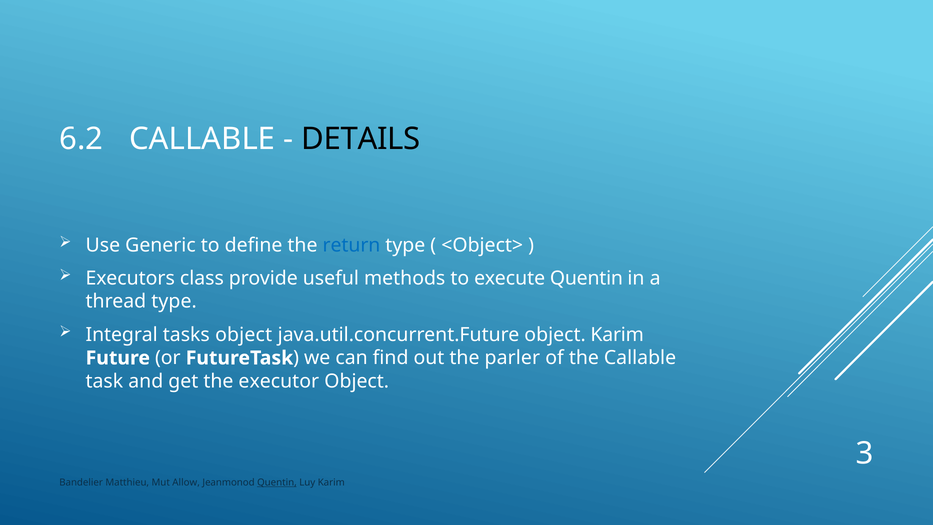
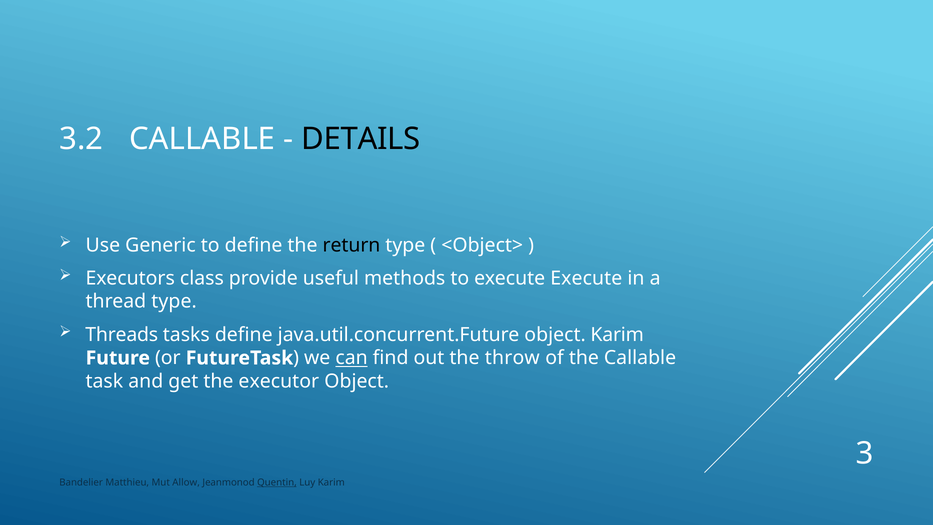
6.2: 6.2 -> 3.2 (81, 139)
return colour: blue -> black (351, 245)
execute Quentin: Quentin -> Execute (586, 278)
Integral: Integral -> Threads (122, 335)
tasks object: object -> define (244, 335)
can underline: none -> present (352, 358)
parler: parler -> throw (512, 358)
